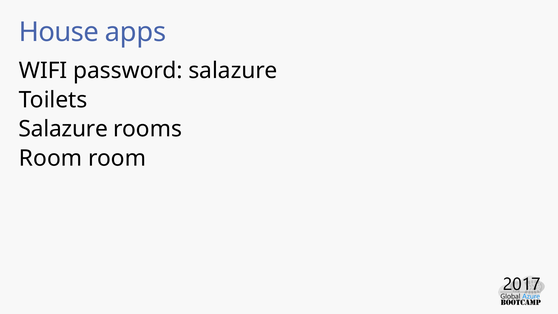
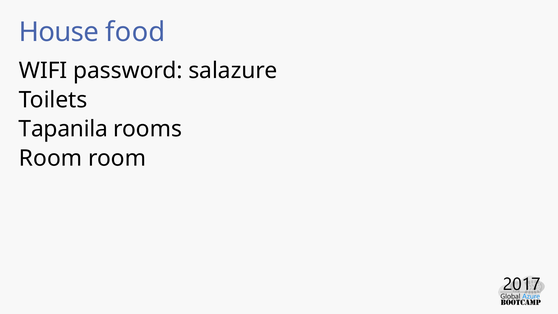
apps: apps -> food (135, 32)
Salazure: Salazure -> Tapanila (63, 129)
